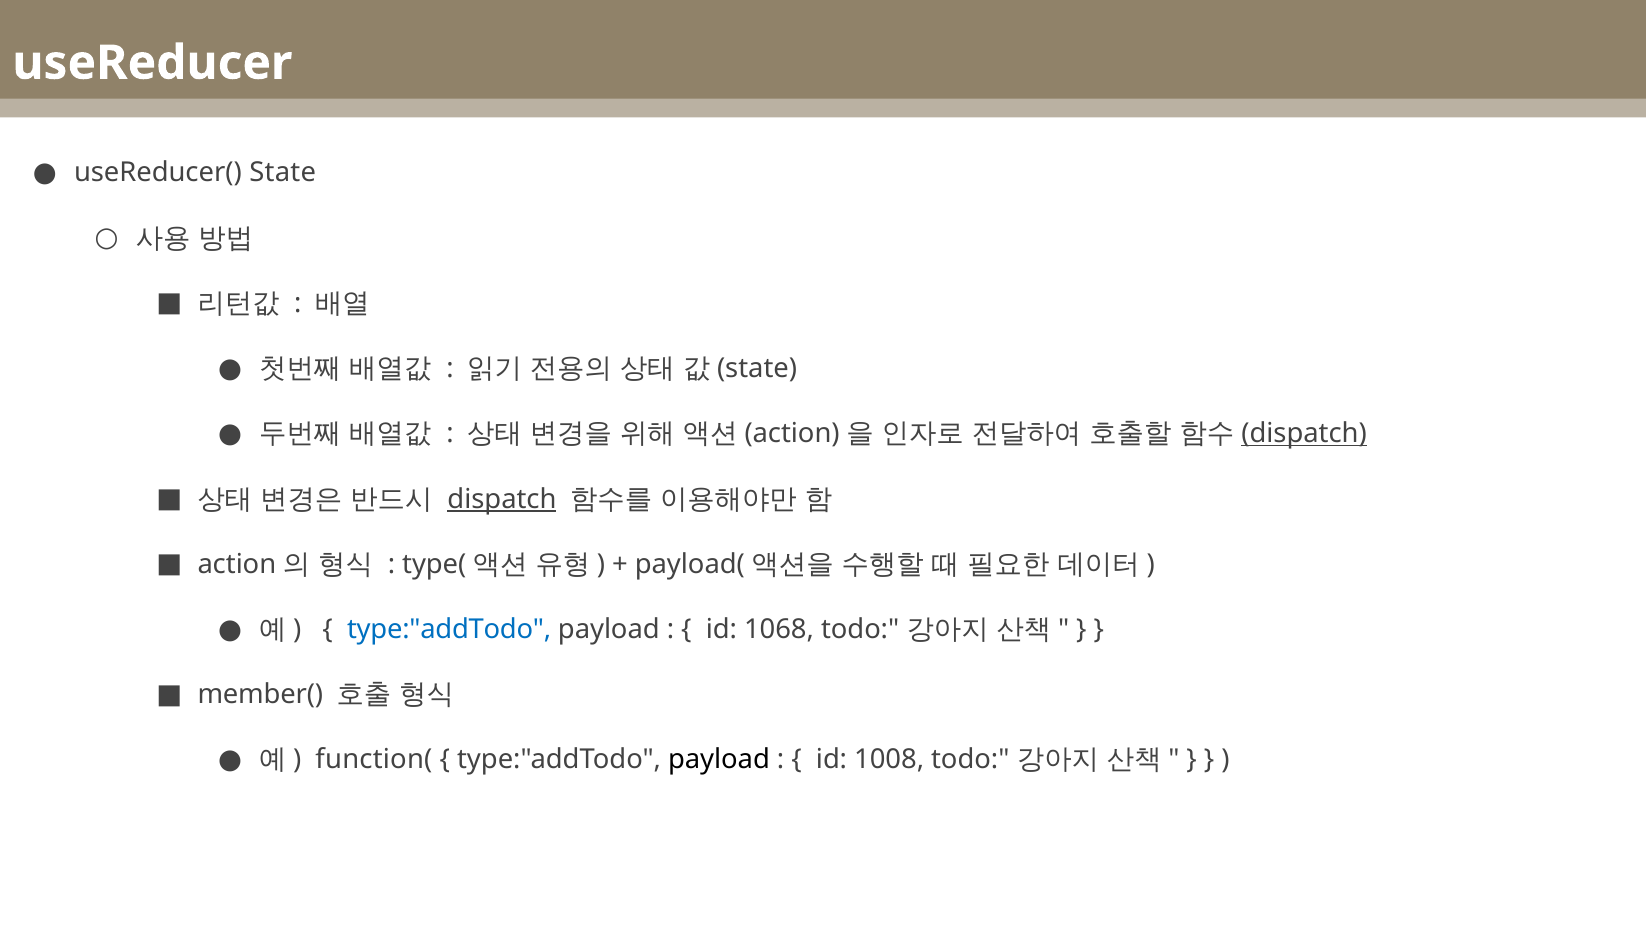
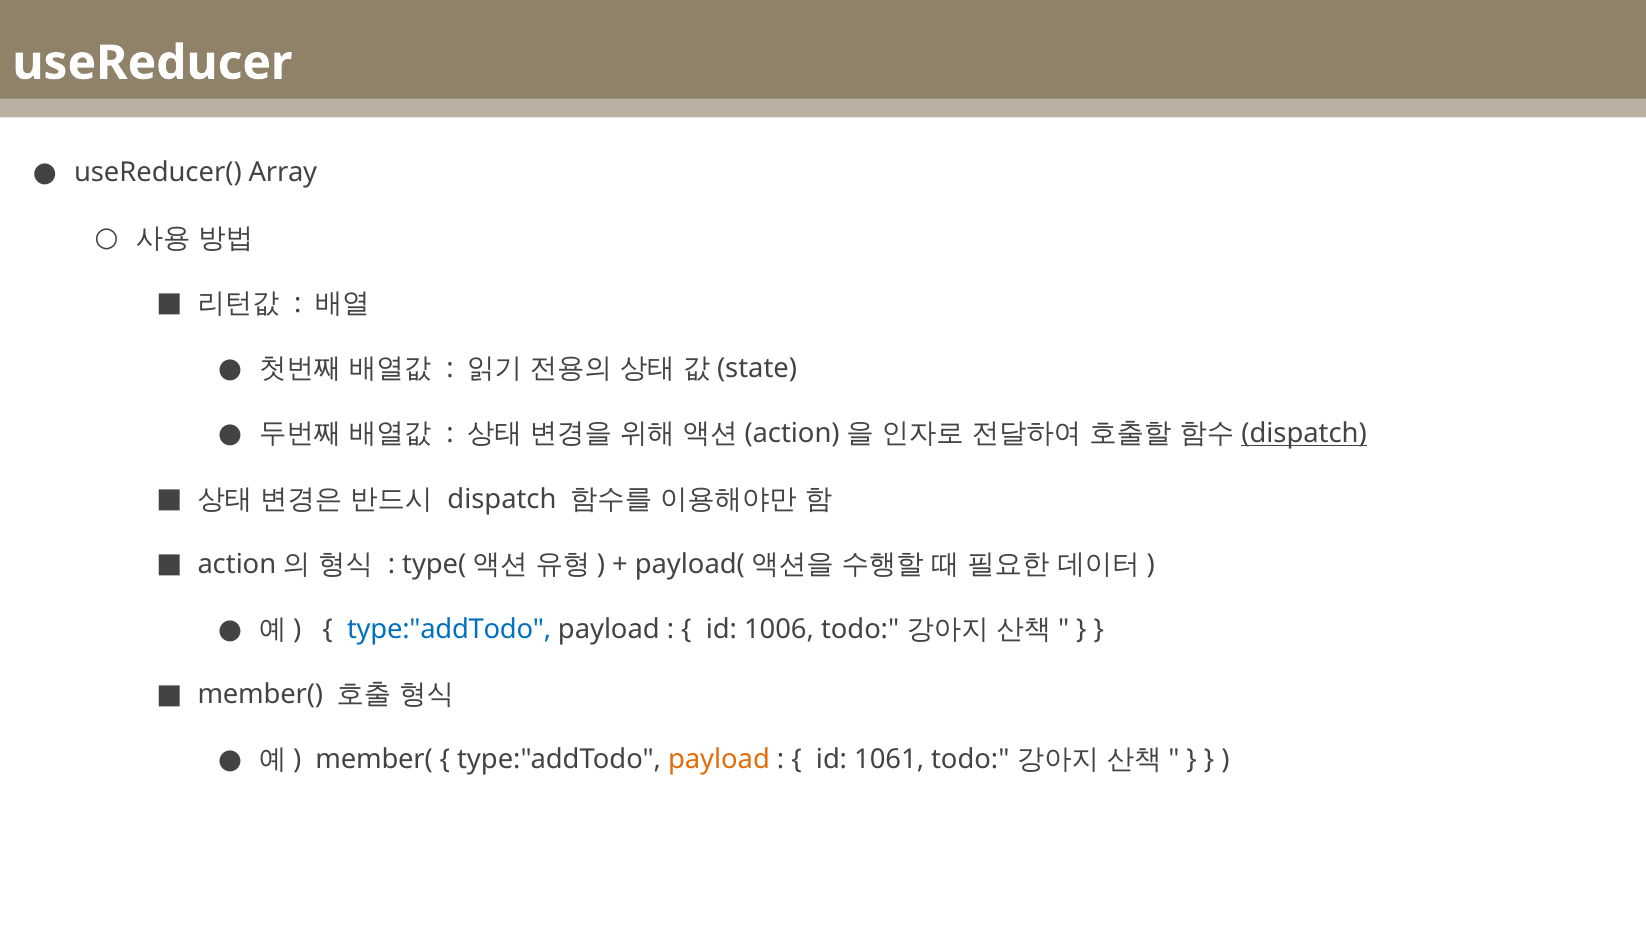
State: State -> Array (283, 173)
dispatch underline: present -> none (502, 499)
1068: 1068 -> 1006 (779, 629)
function(: function( -> member( (374, 760)
payload colour: black -> orange (719, 760)
1008: 1008 -> 1061 (889, 760)
